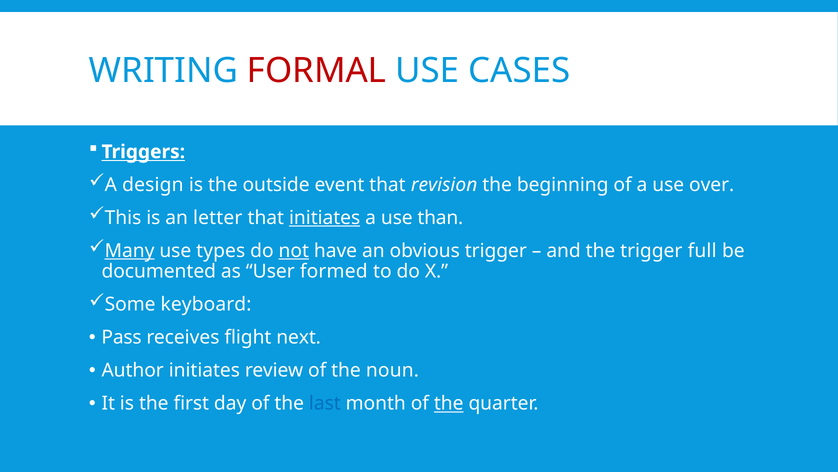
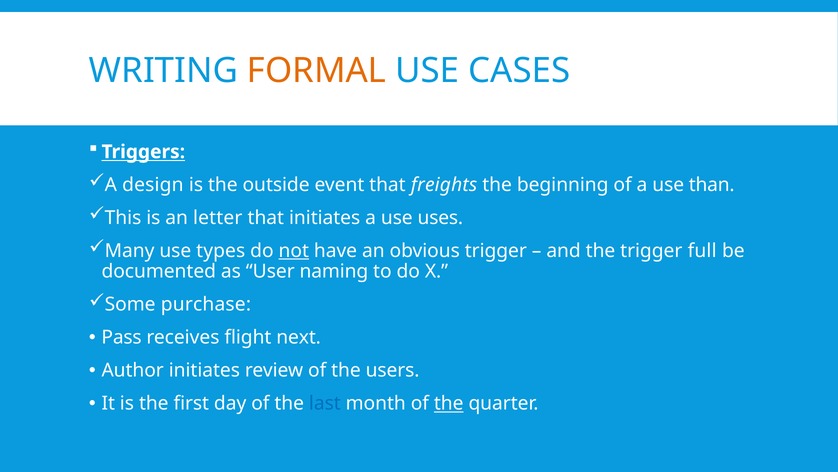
FORMAL colour: red -> orange (317, 71)
revision: revision -> freights (444, 185)
over: over -> than (712, 185)
initiates underline: present -> none (325, 218)
than: than -> uses (440, 218)
Many underline: present -> none (130, 251)
formed: formed -> naming (334, 271)
keyboard: keyboard -> purchase (206, 304)
noun: noun -> users (393, 370)
